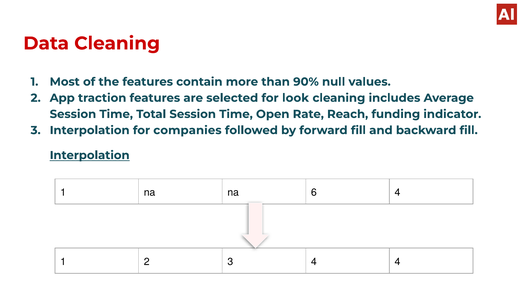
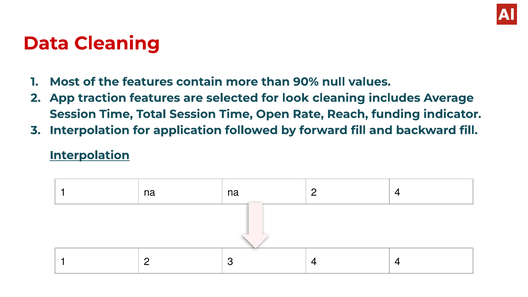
companies: companies -> application (188, 130)
na 6: 6 -> 2 (314, 192)
